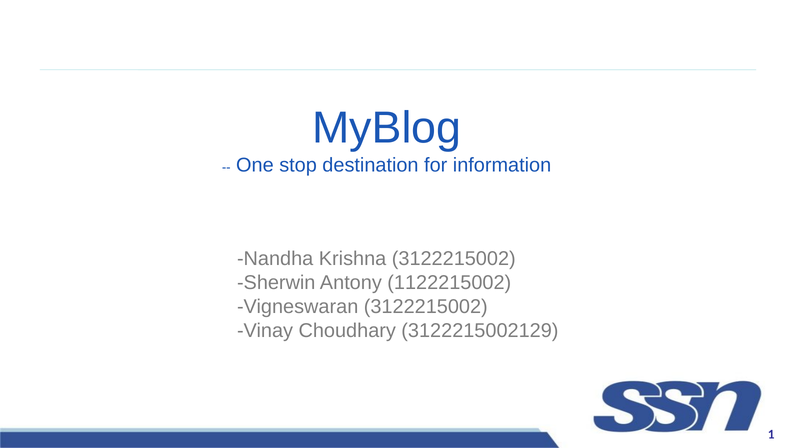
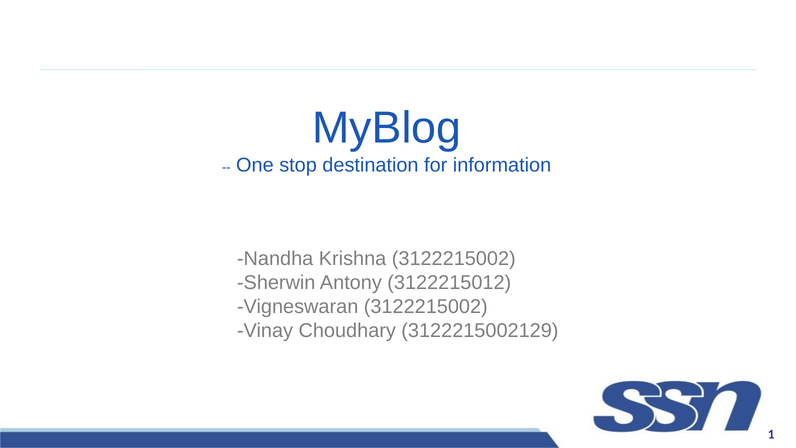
1122215002: 1122215002 -> 3122215012 (449, 283)
